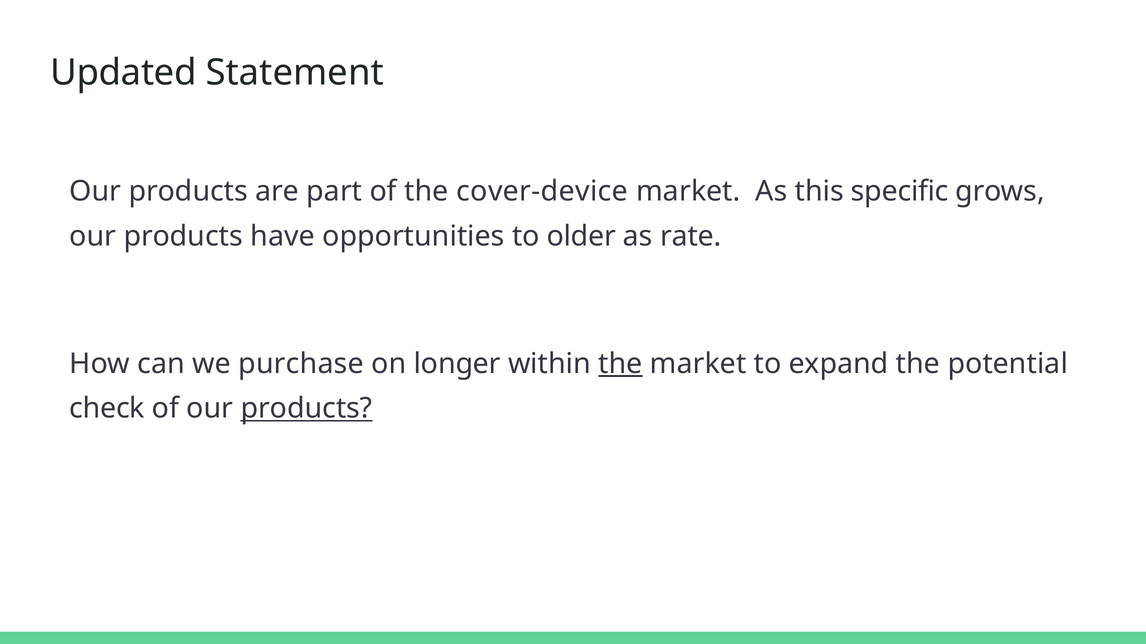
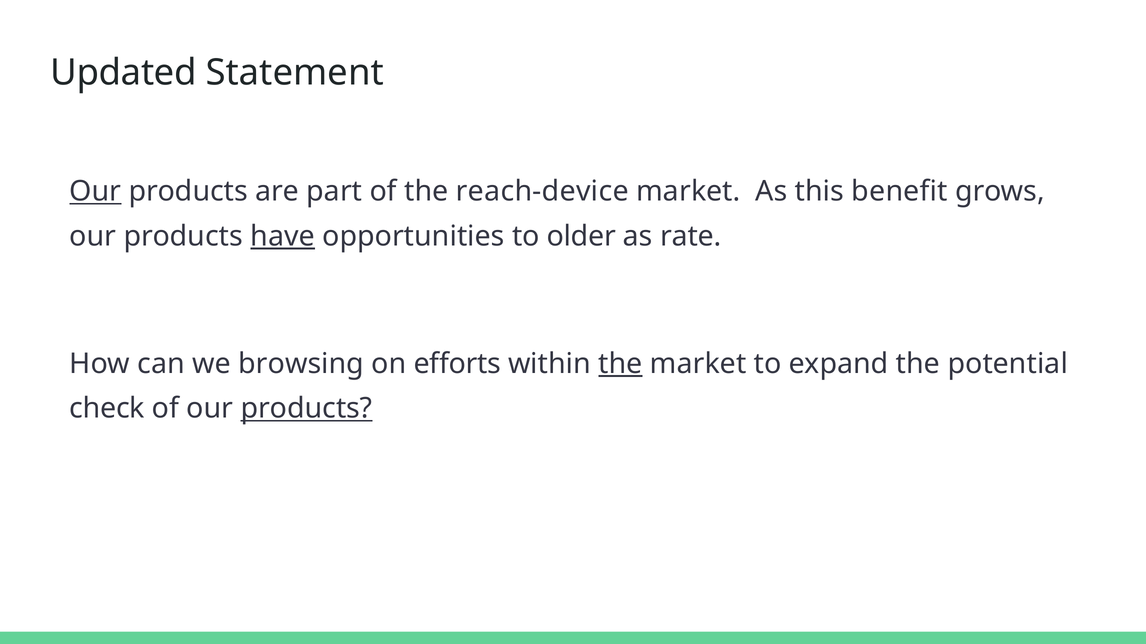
Our underline: none -> present (95, 192)
cover-device: cover-device -> reach-device (542, 192)
specific: specific -> benefit (900, 192)
have underline: none -> present (283, 236)
purchase: purchase -> browsing (301, 364)
longer: longer -> efforts (457, 364)
